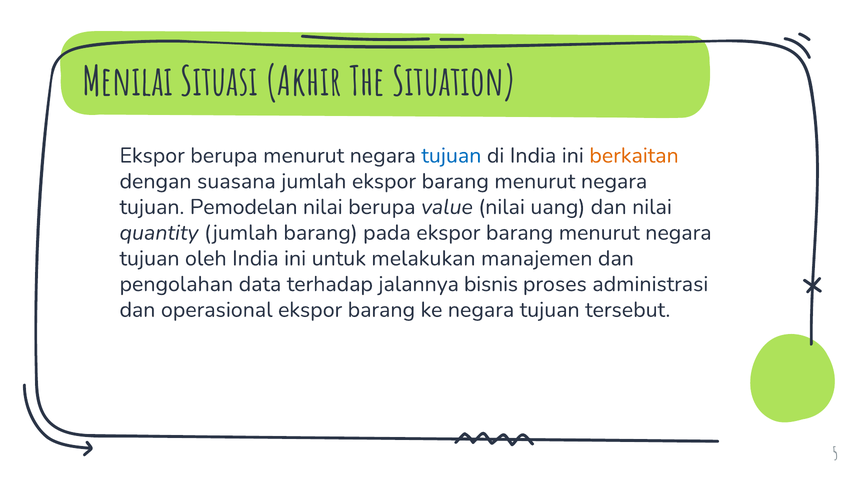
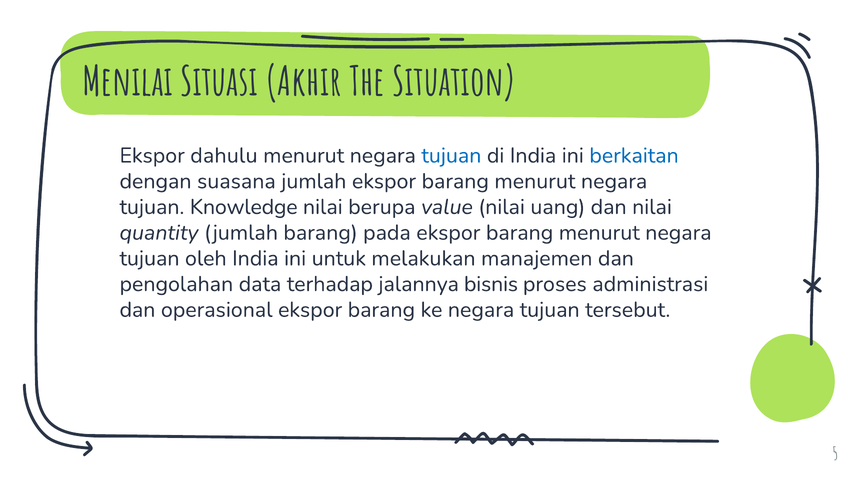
Ekspor berupa: berupa -> dahulu (224, 155)
berkaitan colour: orange -> blue (634, 155)
Pemodelan: Pemodelan -> Knowledge (244, 207)
